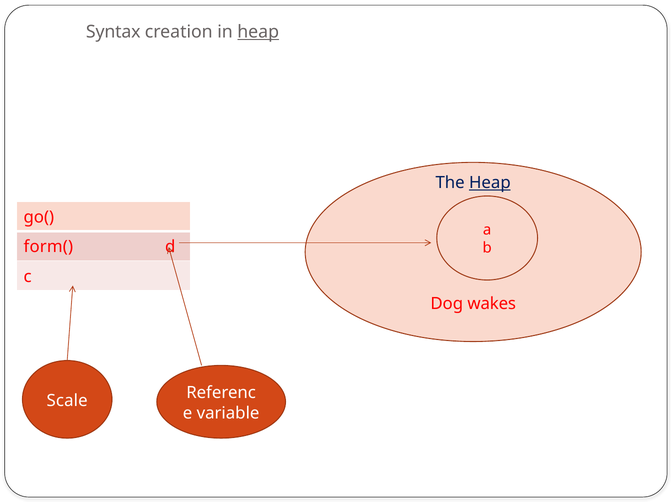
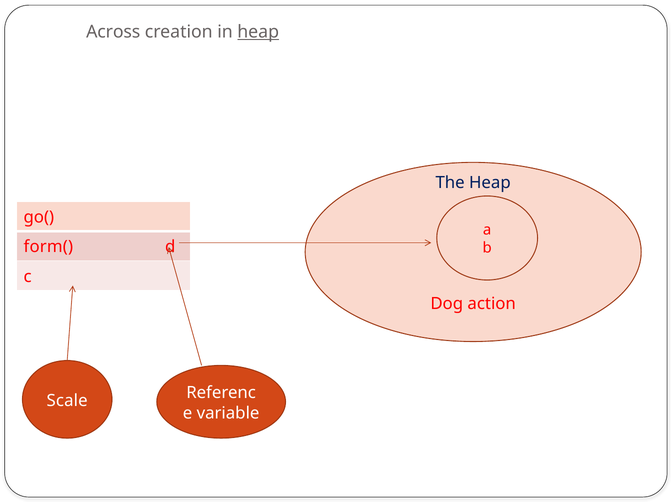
Syntax: Syntax -> Across (113, 32)
Heap underline: present -> none (490, 183)
wakes: wakes -> action (492, 304)
